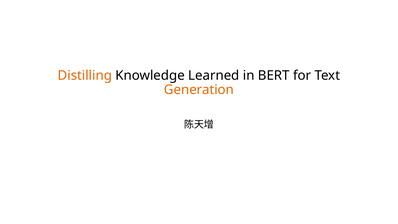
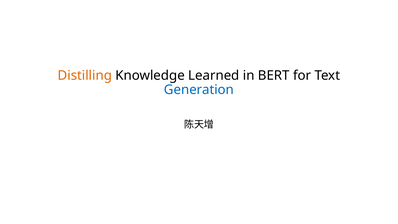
Generation colour: orange -> blue (199, 90)
